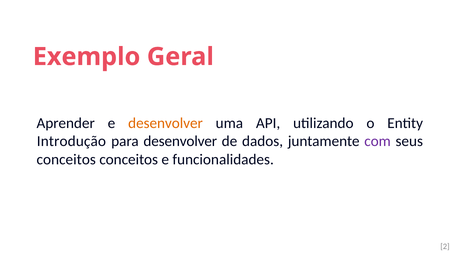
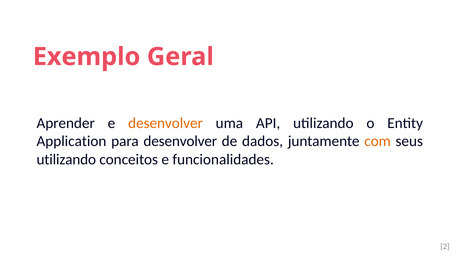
Introdução: Introdução -> Application (71, 142)
com colour: purple -> orange (378, 142)
conceitos: conceitos -> utilizando (66, 160)
